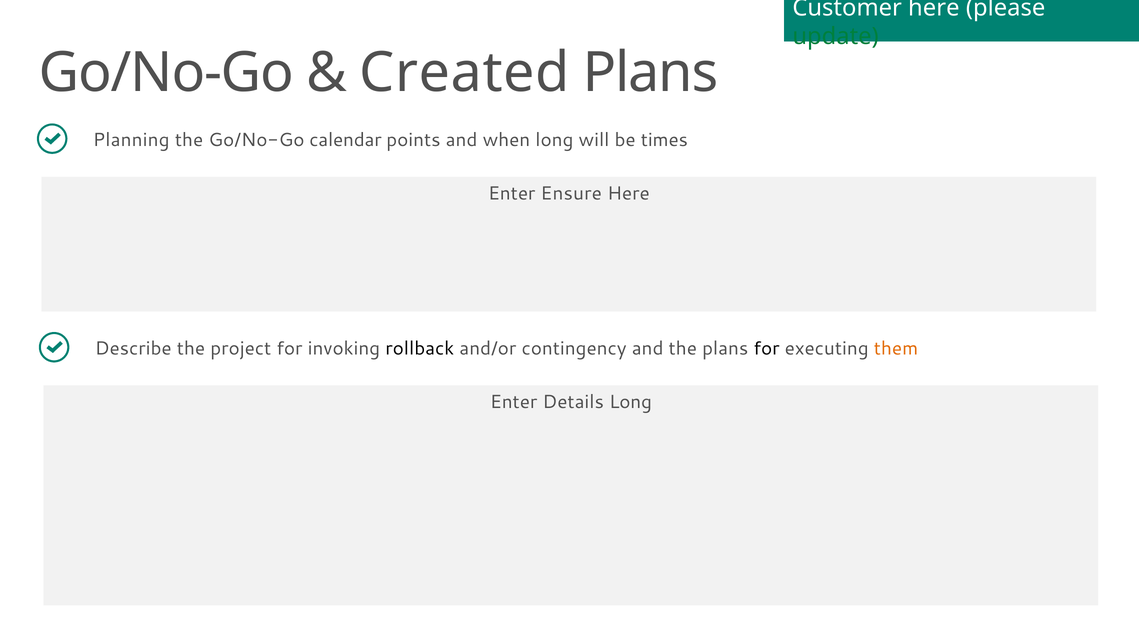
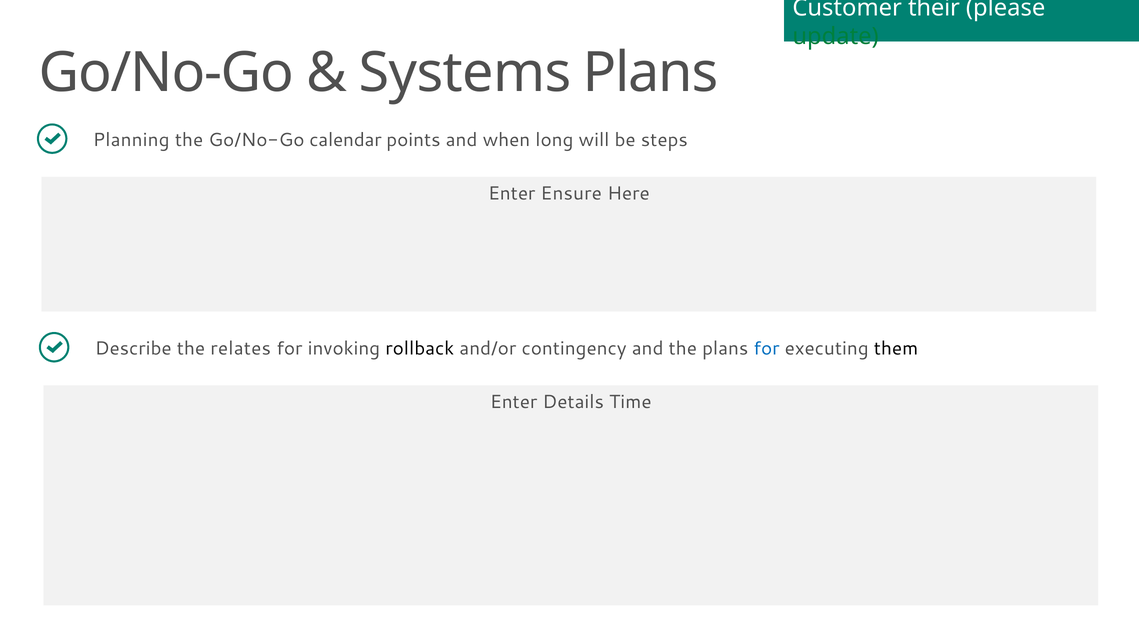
Customer here: here -> their (934, 8)
Created: Created -> Systems (465, 73)
times: times -> steps (664, 140)
project: project -> relates (241, 349)
for colour: black -> blue (767, 349)
them colour: orange -> black (896, 349)
Details Long: Long -> Time (630, 403)
